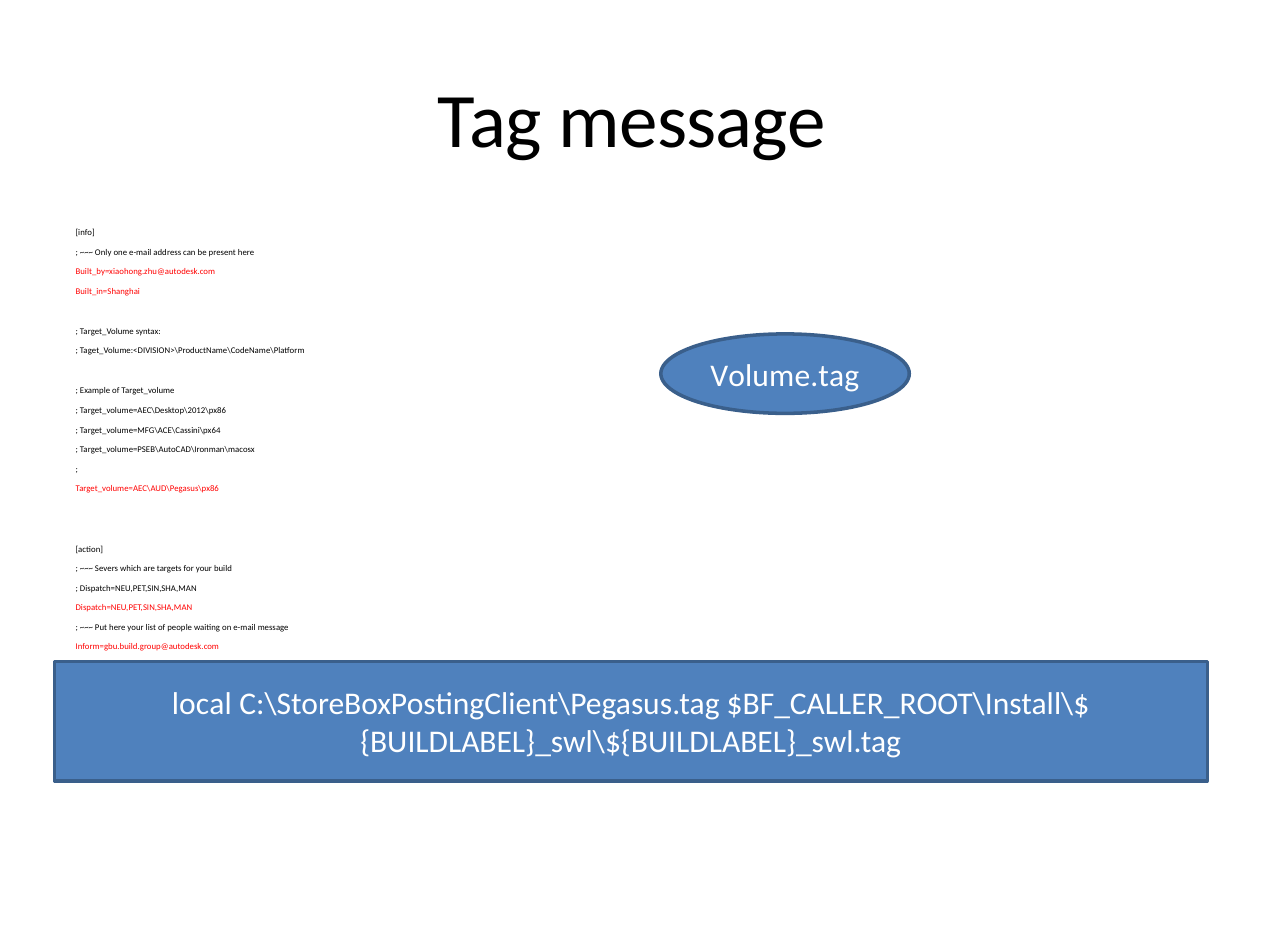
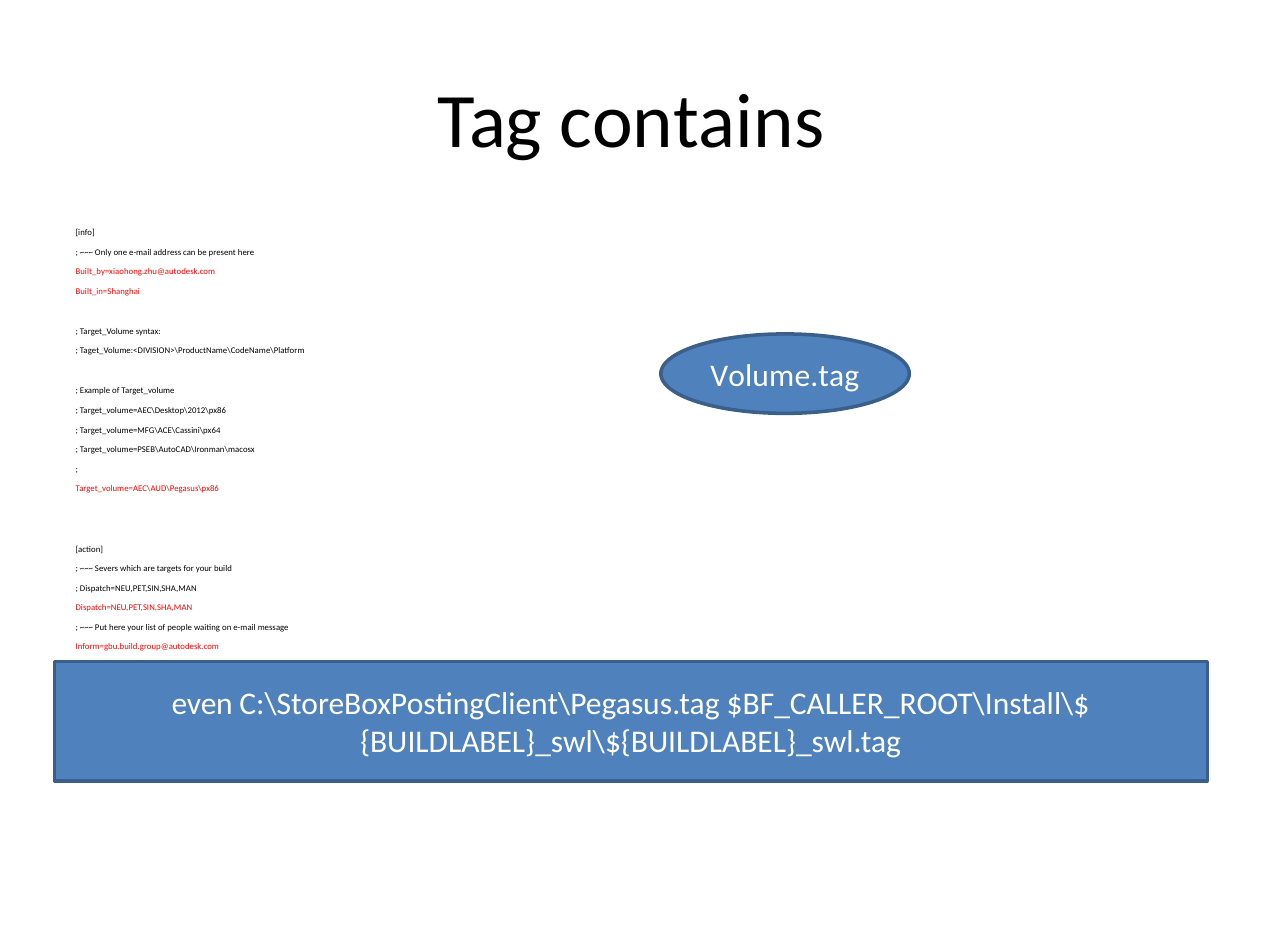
Tag message: message -> contains (692, 122)
local: local -> even (202, 705)
